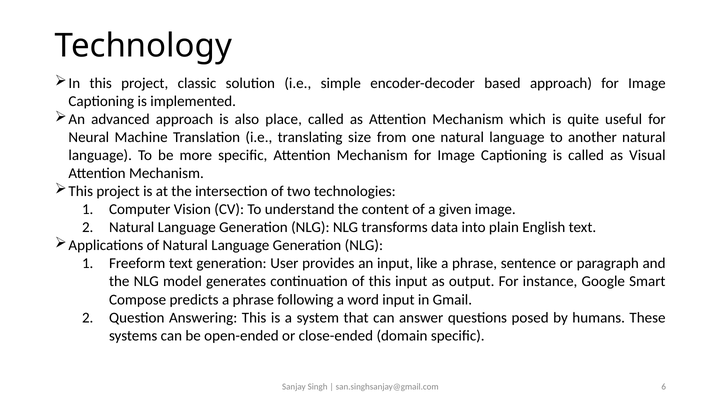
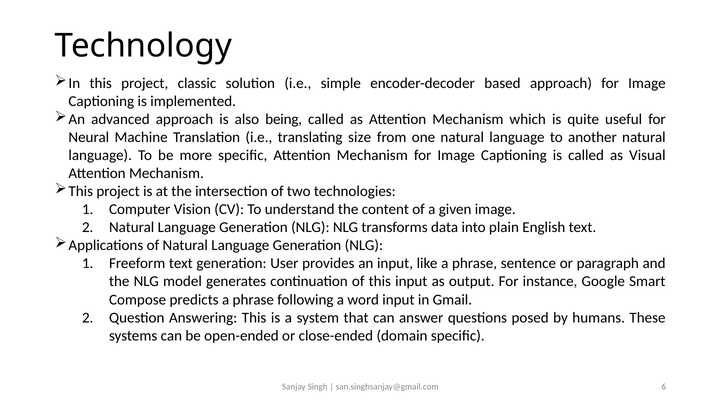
place: place -> being (284, 119)
